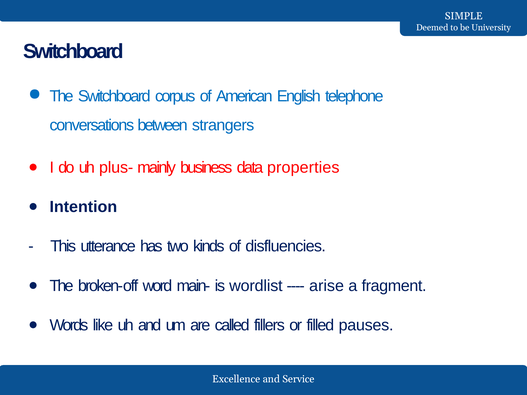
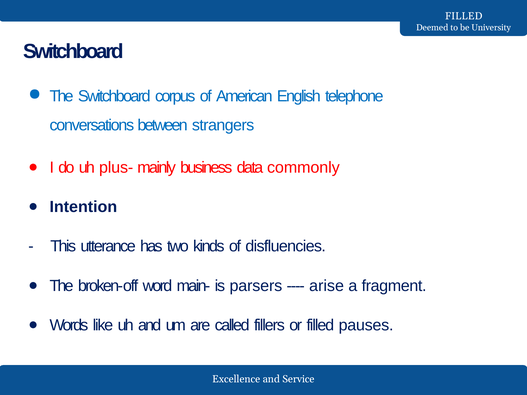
SIMPLE: SIMPLE -> FILLED (464, 16)
properties: properties -> commonly (303, 167)
wordlist: wordlist -> parsers (256, 286)
